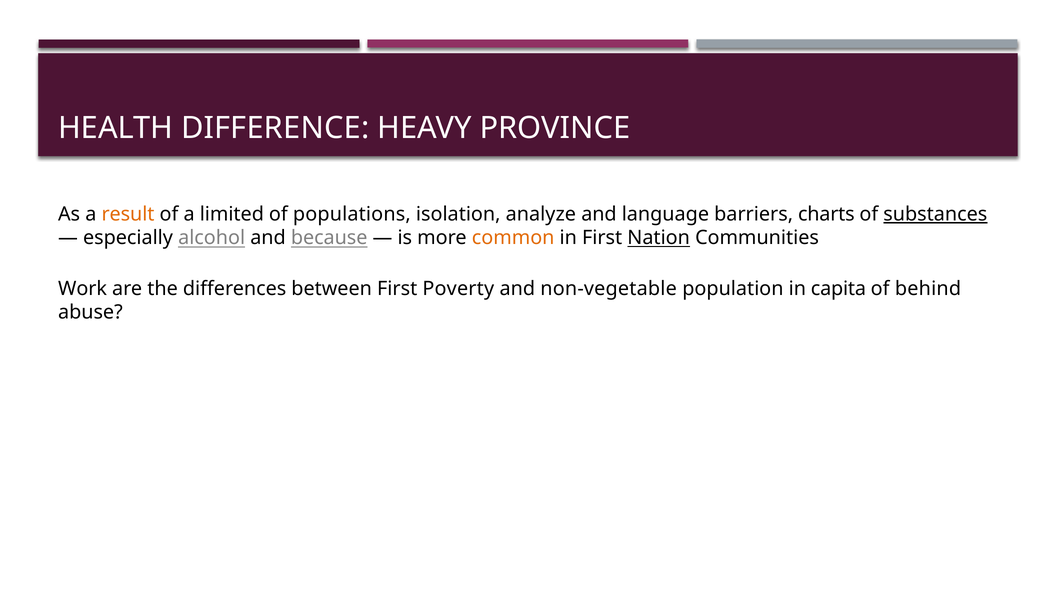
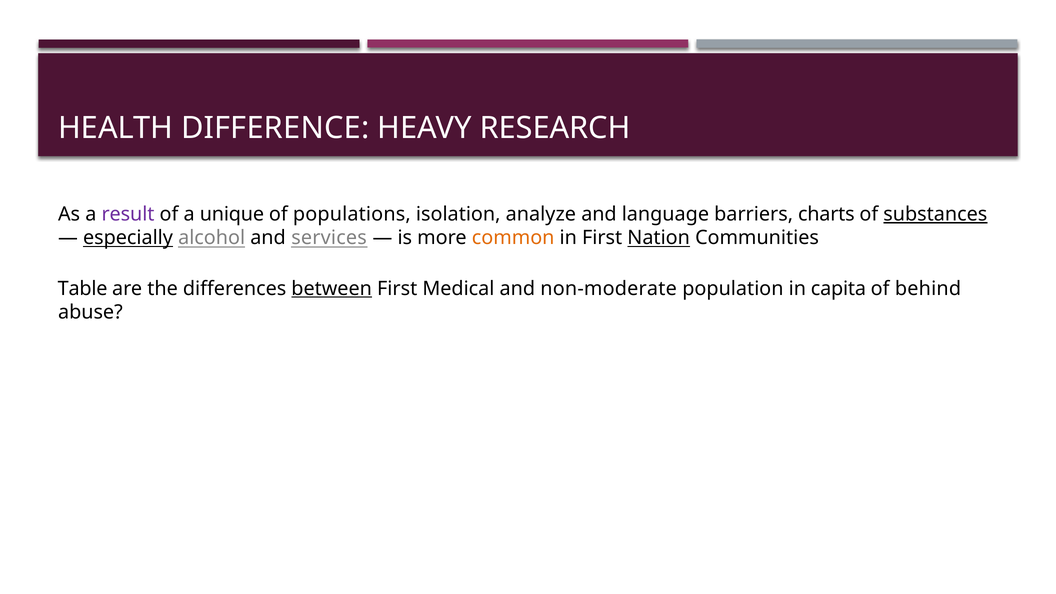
PROVINCE: PROVINCE -> RESEARCH (555, 128)
result colour: orange -> purple (128, 214)
limited: limited -> unique (232, 214)
especially underline: none -> present (128, 238)
because: because -> services (329, 238)
Work: Work -> Table (83, 289)
between underline: none -> present (332, 289)
Poverty: Poverty -> Medical (458, 289)
non-vegetable: non-vegetable -> non-moderate (609, 289)
